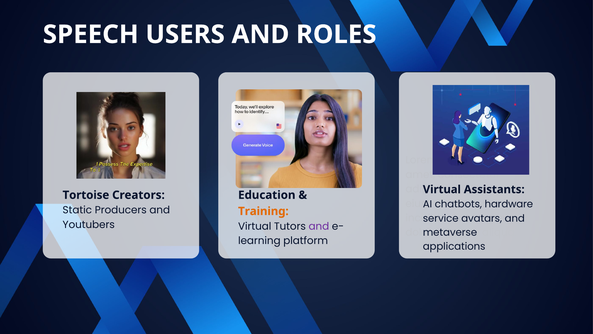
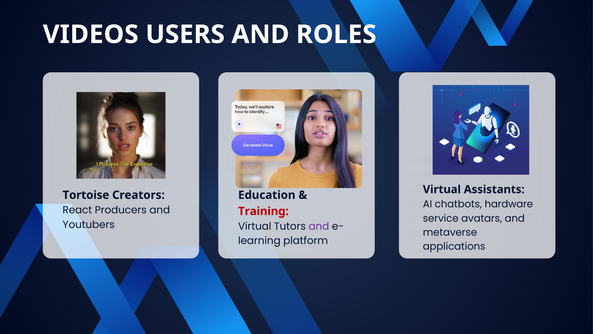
SPEECH: SPEECH -> VIDEOS (91, 34)
Training colour: orange -> red (263, 211)
Static: Static -> React (77, 210)
